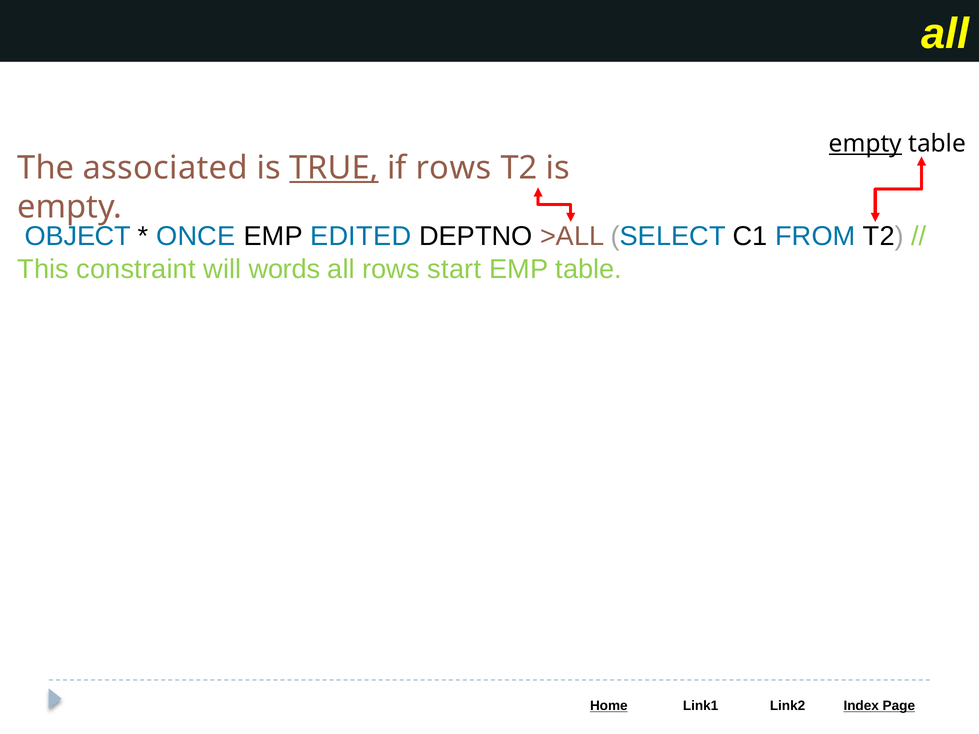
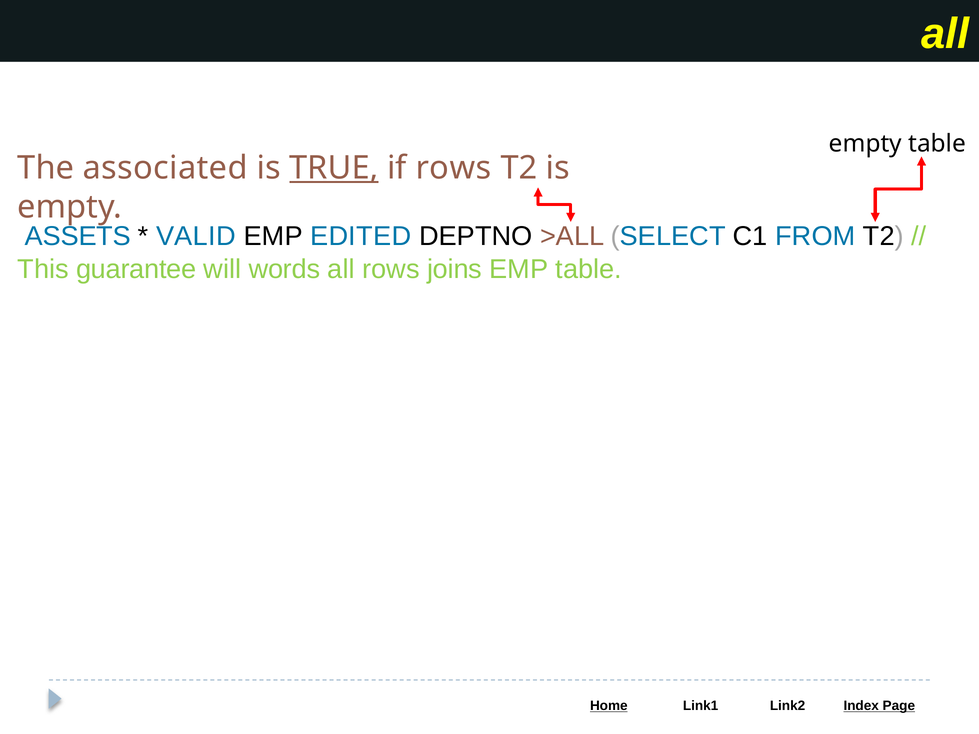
empty underline: present -> none (865, 144)
OBJECT: OBJECT -> ASSETS (78, 237)
ONCE: ONCE -> VALID (196, 237)
constraint: constraint -> guarantee (136, 269)
start: start -> joins (455, 269)
